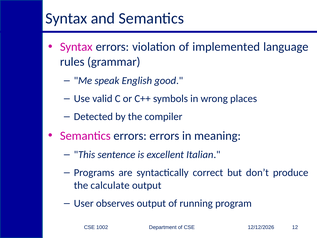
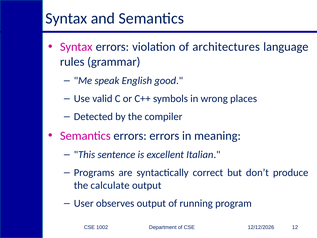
implemented: implemented -> architectures (226, 47)
